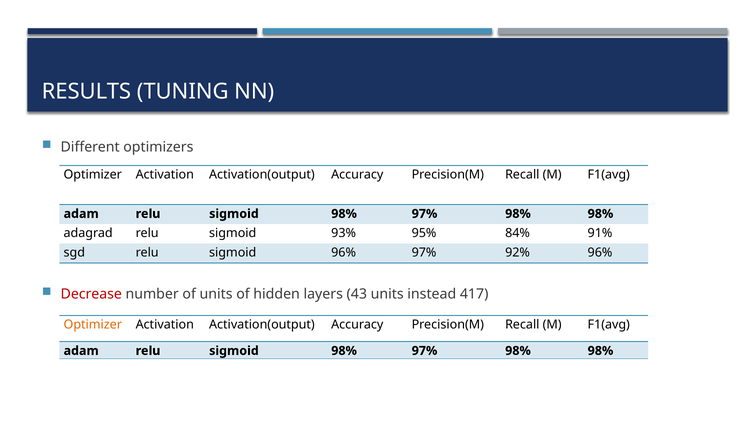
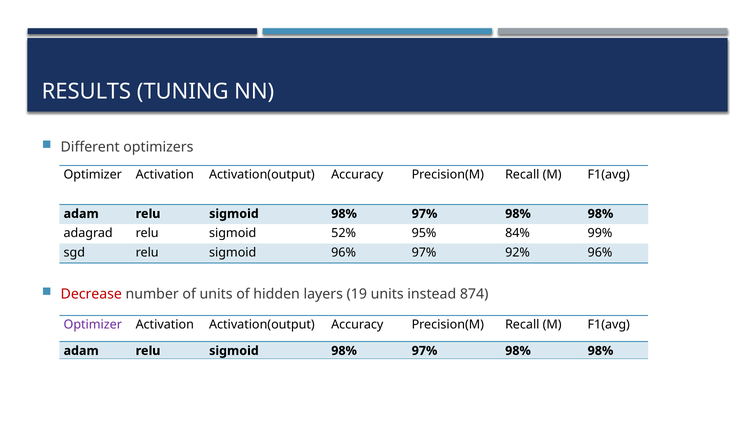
93%: 93% -> 52% (344, 234)
91%: 91% -> 99% (600, 234)
43: 43 -> 19 (357, 295)
417: 417 -> 874 (474, 295)
Optimizer colour: orange -> purple (93, 325)
